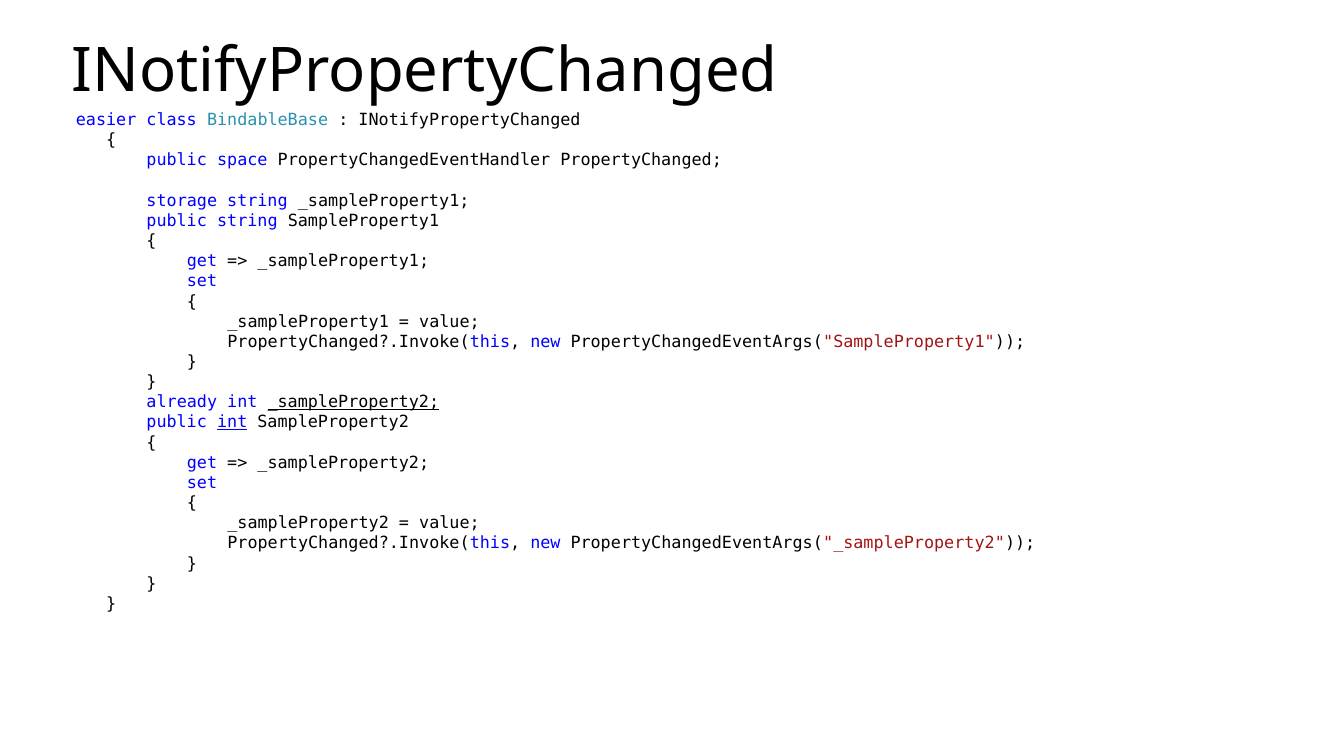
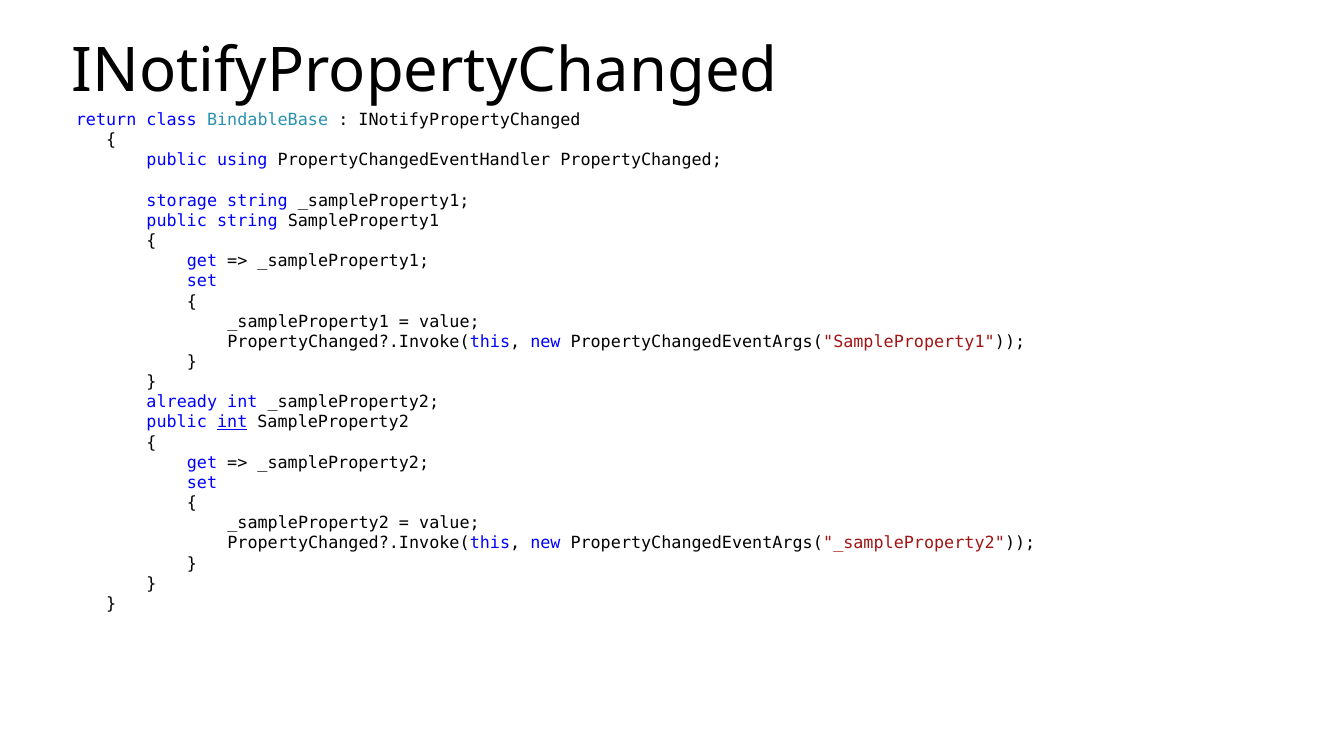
easier: easier -> return (106, 120)
space: space -> using (242, 160)
_sampleProperty2 underline: present -> none (353, 402)
